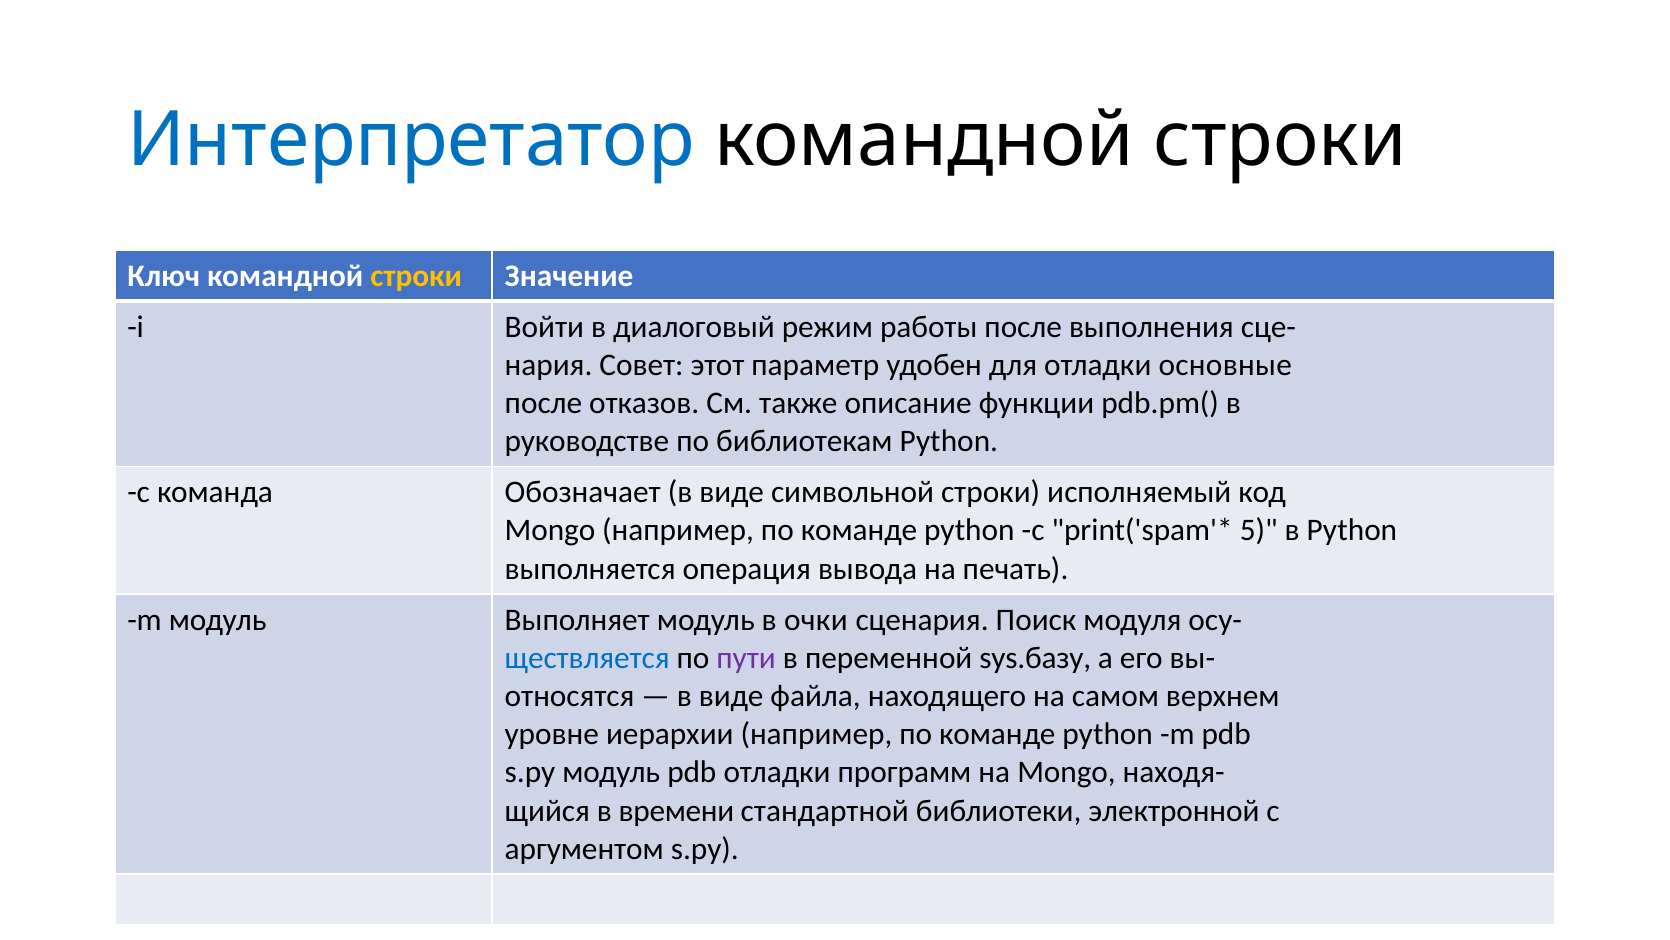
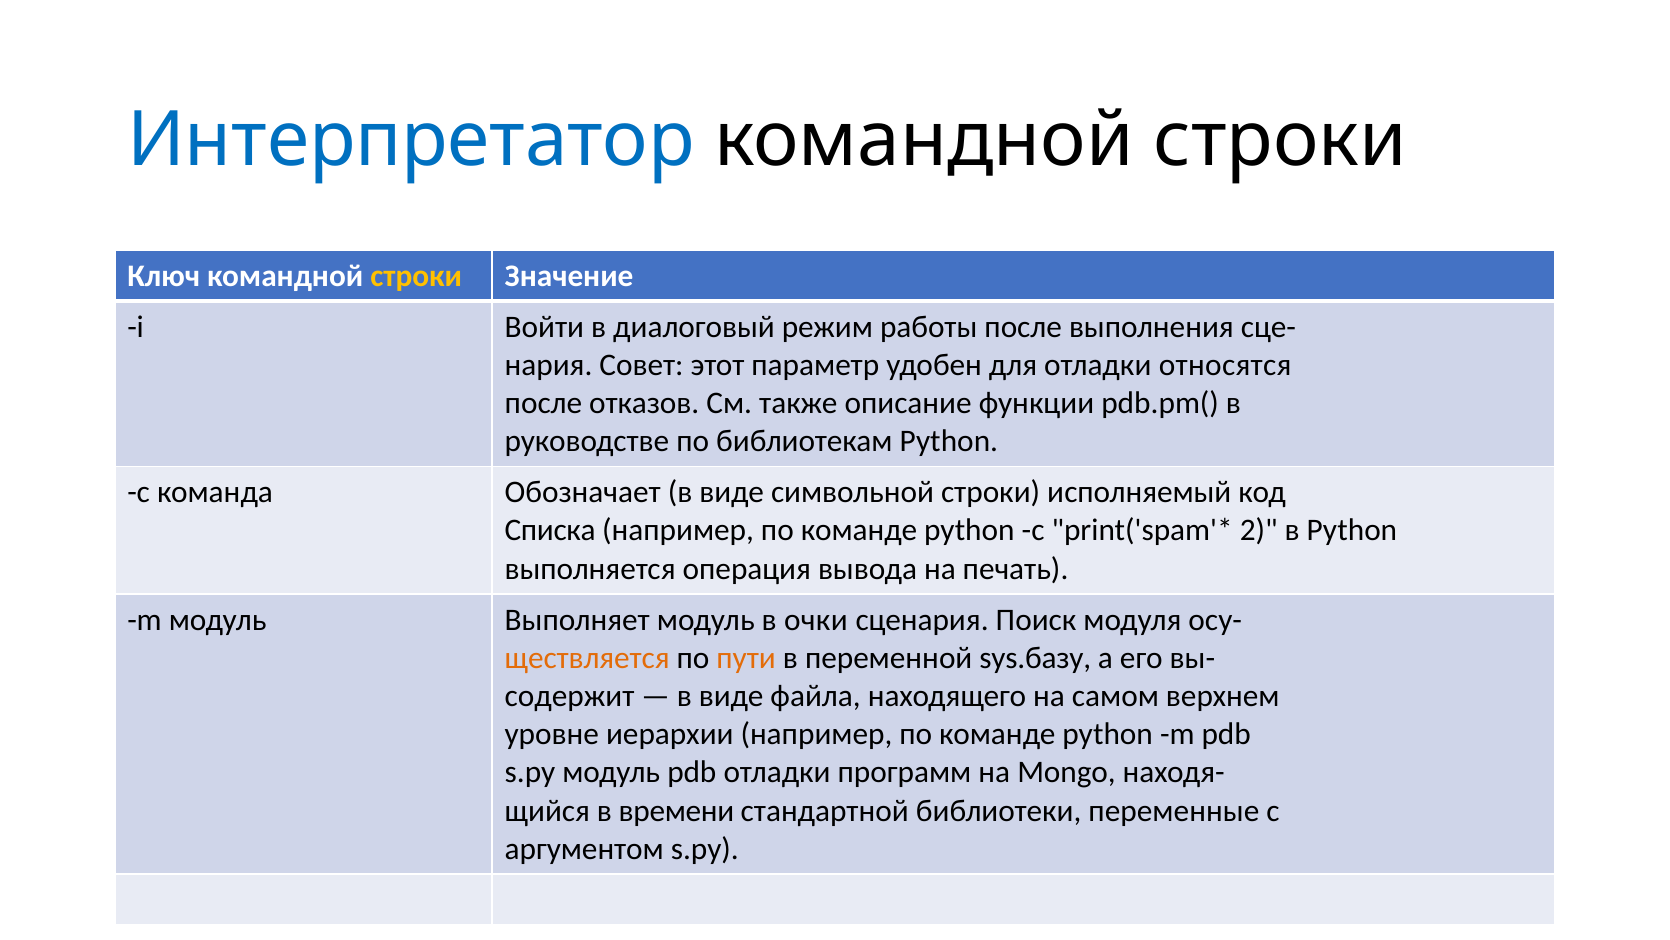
основные: основные -> относятся (1225, 365)
Mongo: Mongo -> Списка (550, 530)
5: 5 -> 2 (1259, 530)
ществляется colour: blue -> orange (587, 657)
пути colour: purple -> orange (746, 657)
относятся: относятся -> содержит (570, 696)
электронной: электронной -> переменные (1174, 810)
